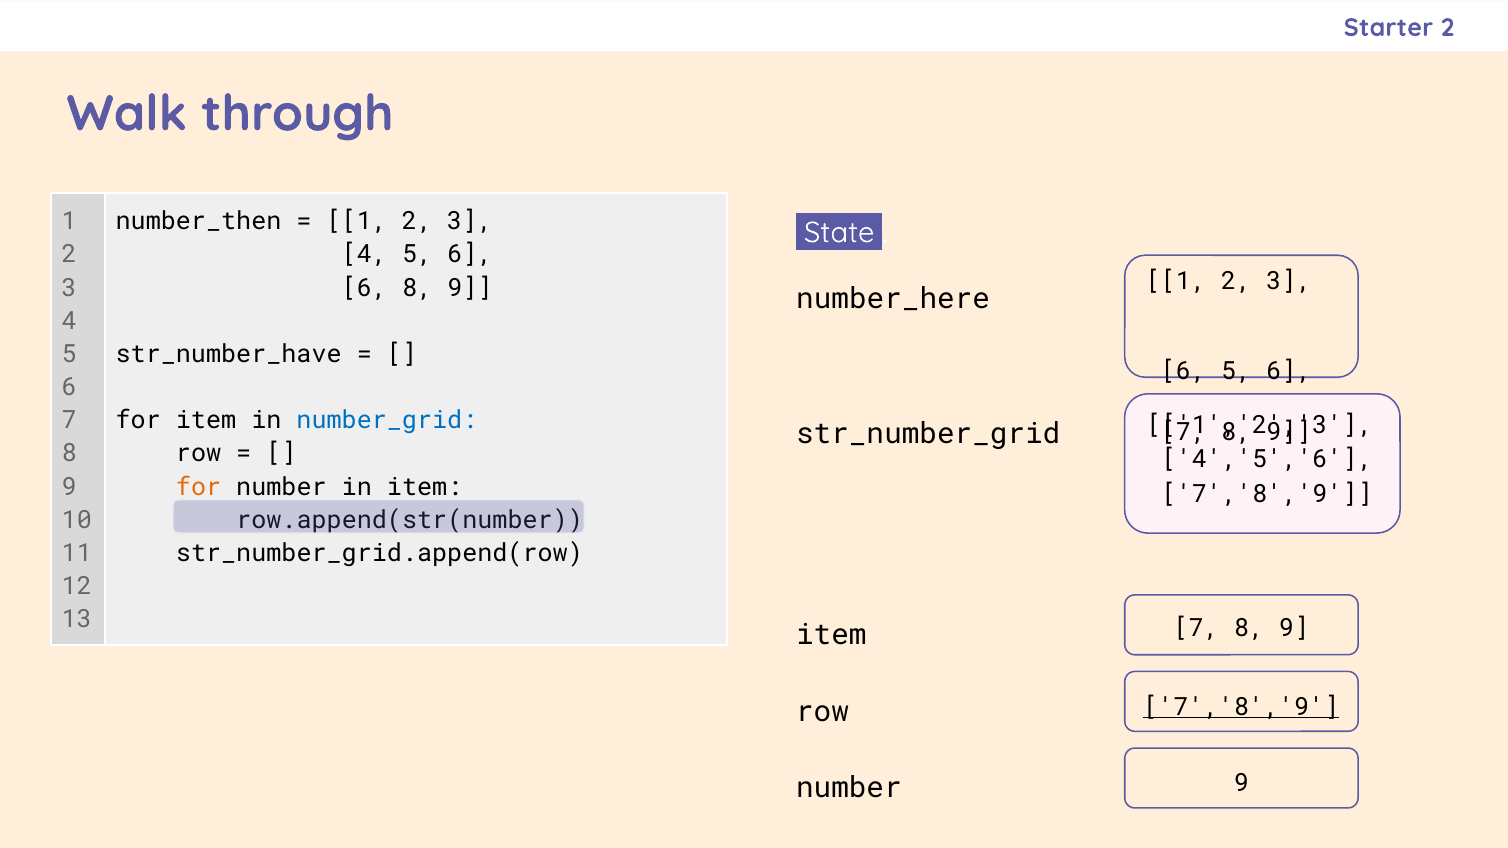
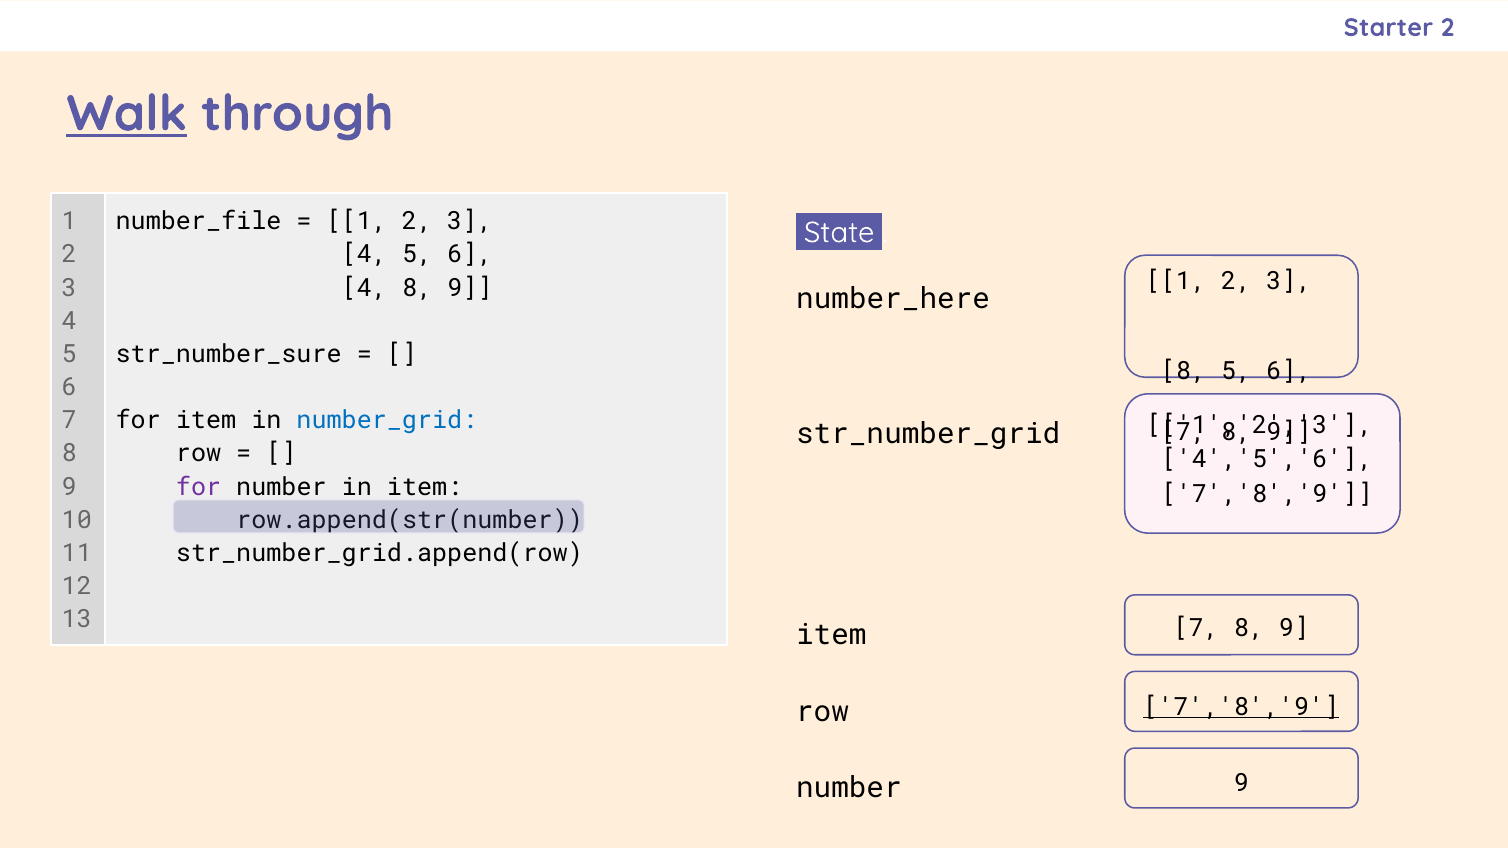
Walk underline: none -> present (127, 114)
number_then: number_then -> number_file (199, 222)
6: 6 -> 4 (364, 288)
str_number_have: str_number_have -> str_number_sure (229, 354)
6: 6 -> 8 (1183, 372)
for colour: orange -> purple (199, 487)
